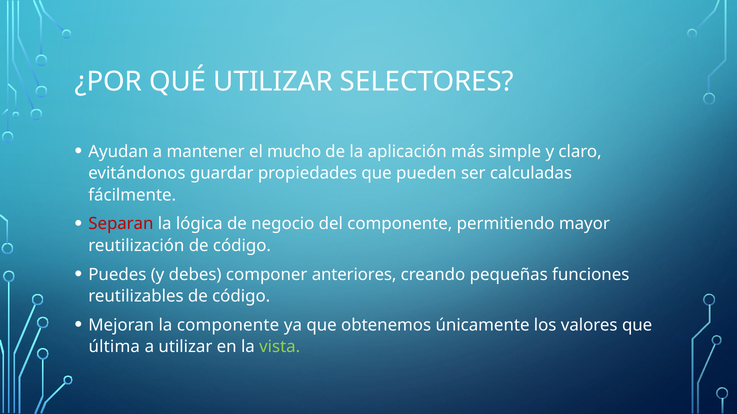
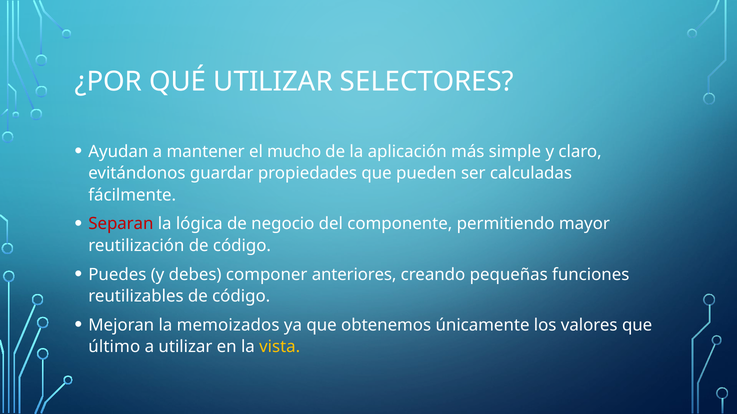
la componente: componente -> memoizados (228, 325)
última: última -> último (114, 347)
vista colour: light green -> yellow (280, 347)
